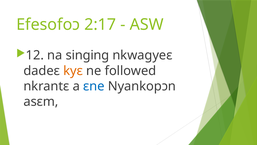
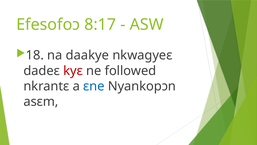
2:17: 2:17 -> 8:17 (100, 25)
12: 12 -> 18 (35, 55)
singing: singing -> daakye (87, 55)
kyɛ colour: orange -> red (73, 71)
